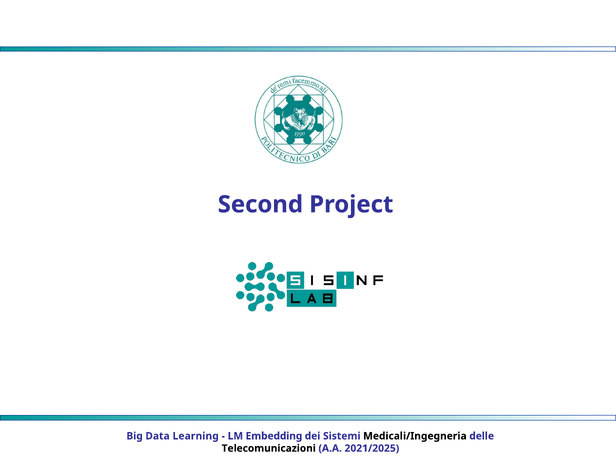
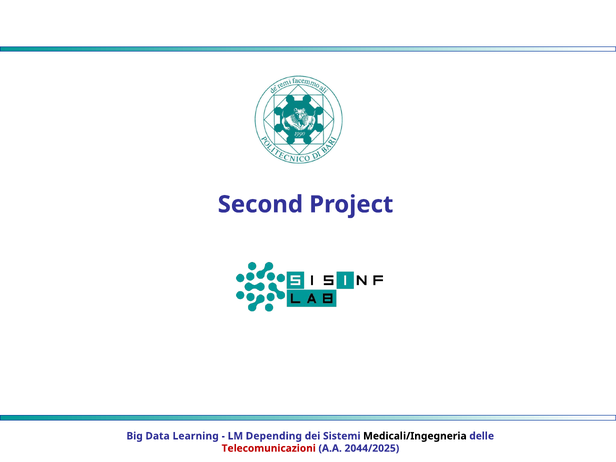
Embedding: Embedding -> Depending (274, 436)
Telecomunicazioni colour: black -> red (269, 448)
2021/2025: 2021/2025 -> 2044/2025 (372, 448)
